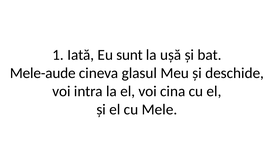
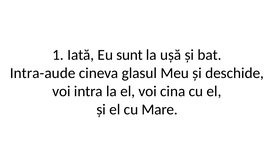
Mele-aude: Mele-aude -> Intra-aude (43, 73)
Mele: Mele -> Mare (160, 110)
